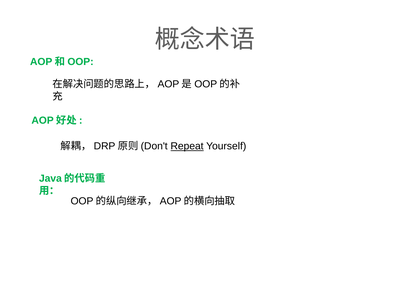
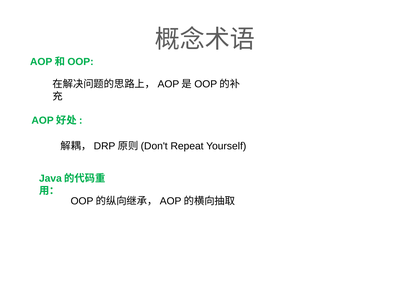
Repeat underline: present -> none (187, 146)
